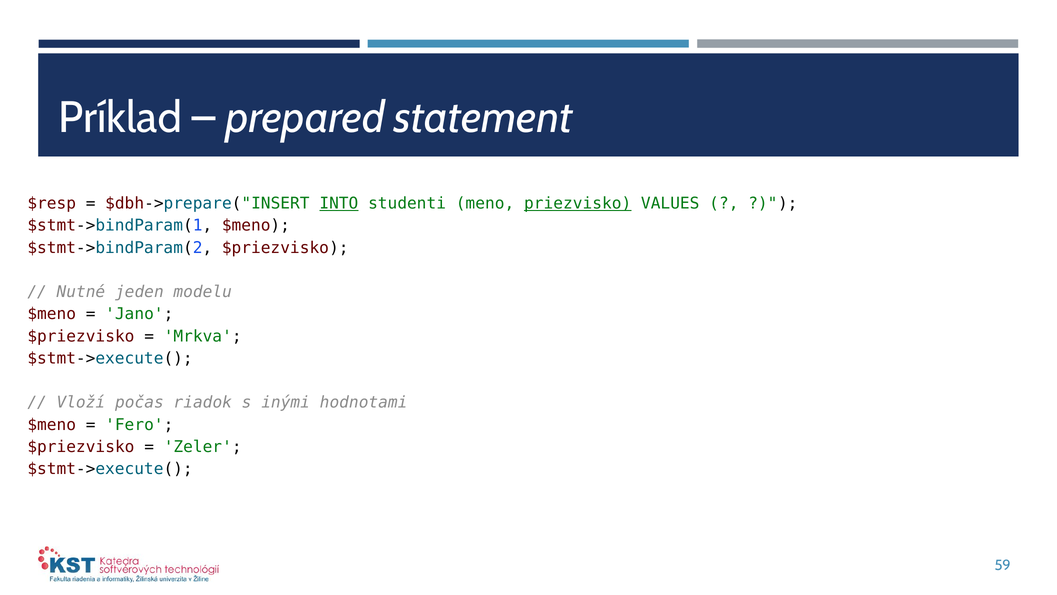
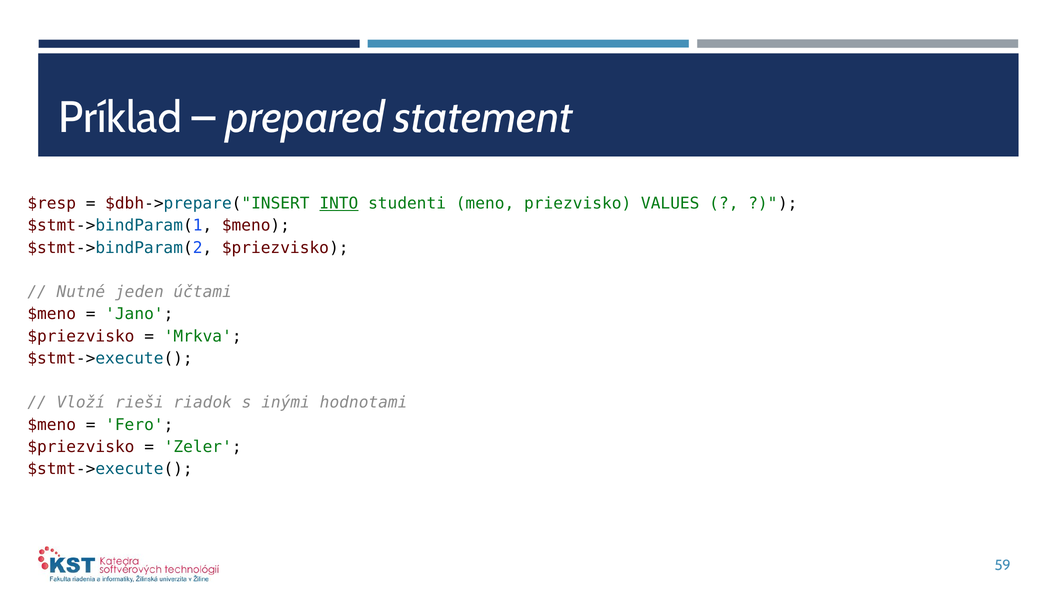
priezvisko underline: present -> none (578, 203)
modelu: modelu -> účtami (203, 292)
počas: počas -> rieši (139, 402)
